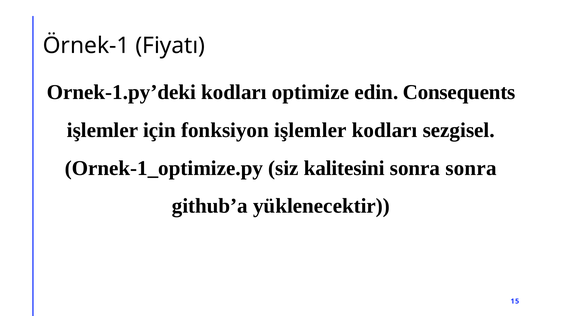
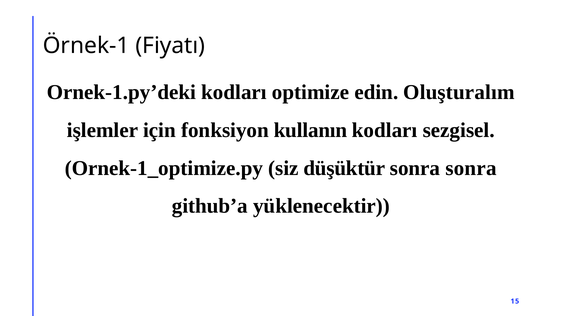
Consequents: Consequents -> Oluşturalım (459, 92)
fonksiyon işlemler: işlemler -> kullanın (311, 130)
kalitesini: kalitesini -> düşüktür (344, 168)
